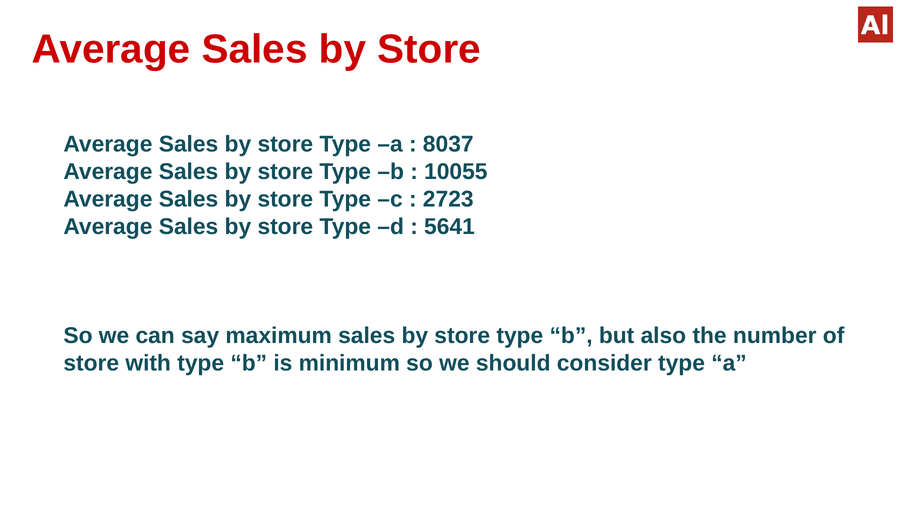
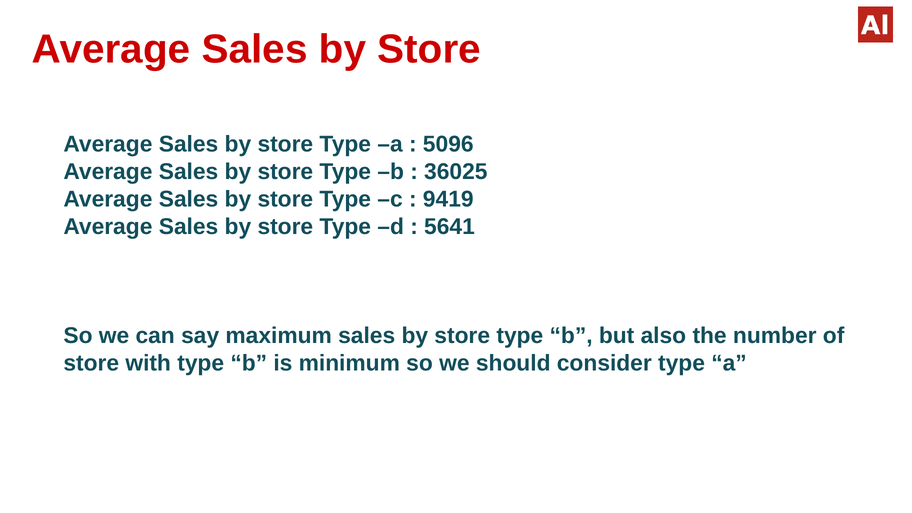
8037: 8037 -> 5096 (448, 144)
10055: 10055 -> 36025 (456, 172)
2723: 2723 -> 9419 (448, 199)
